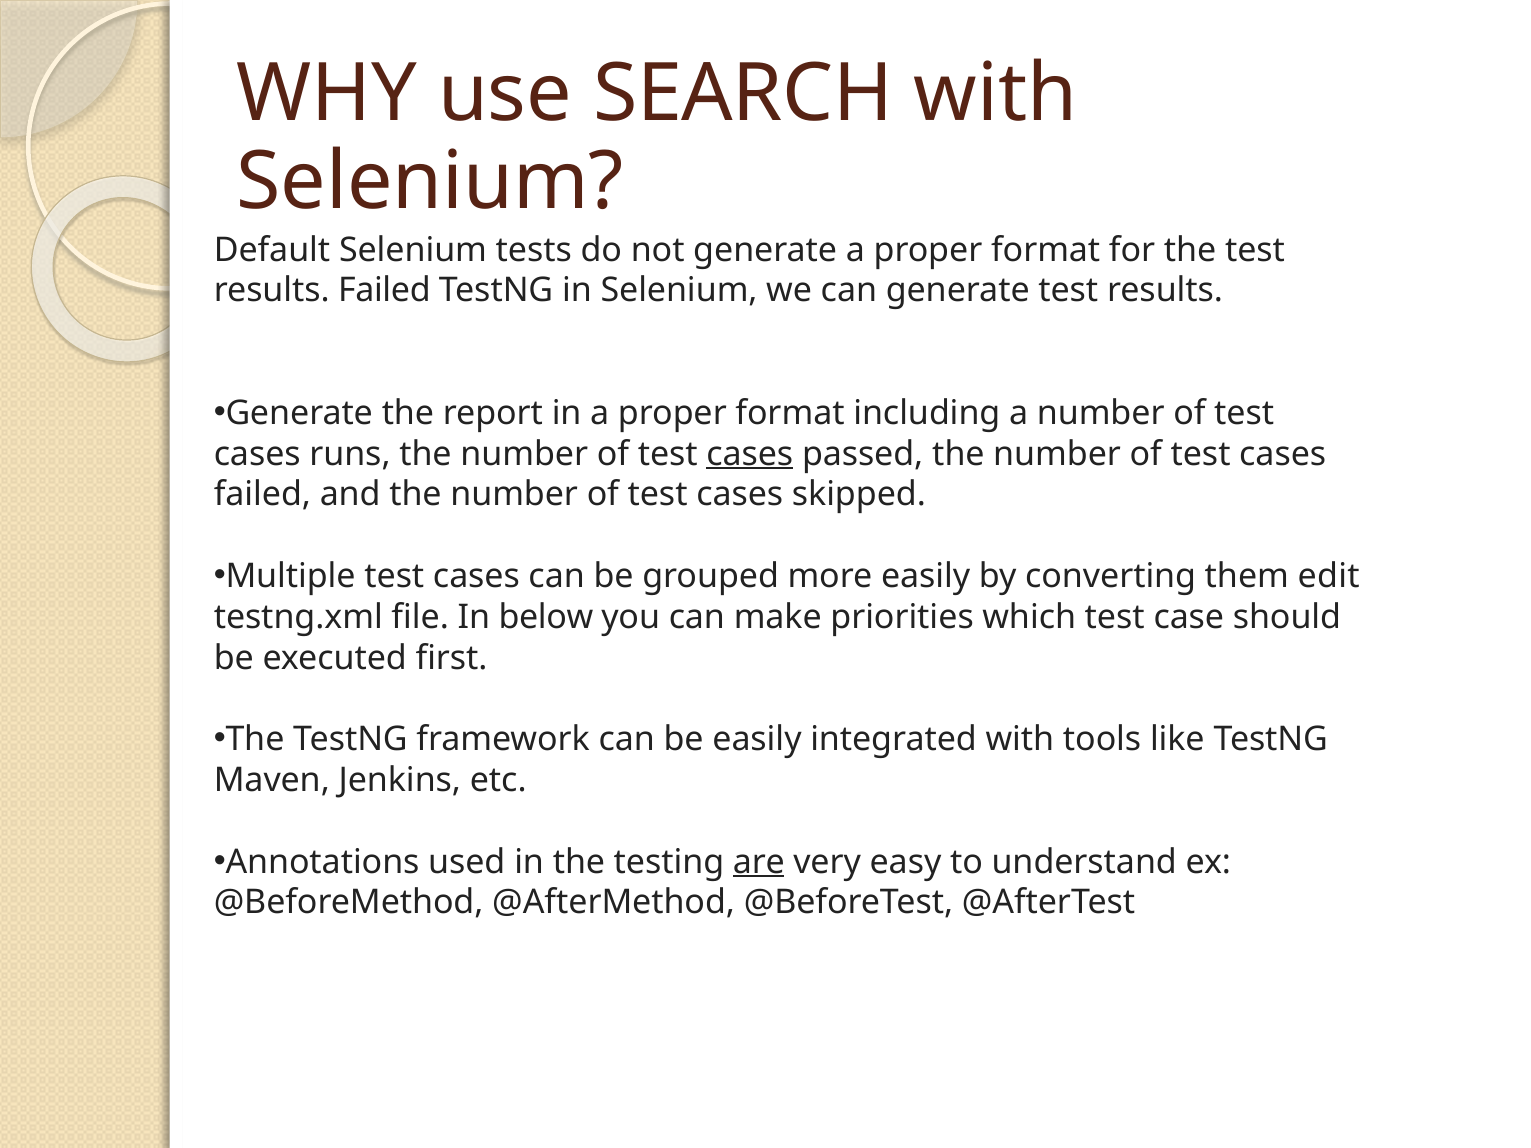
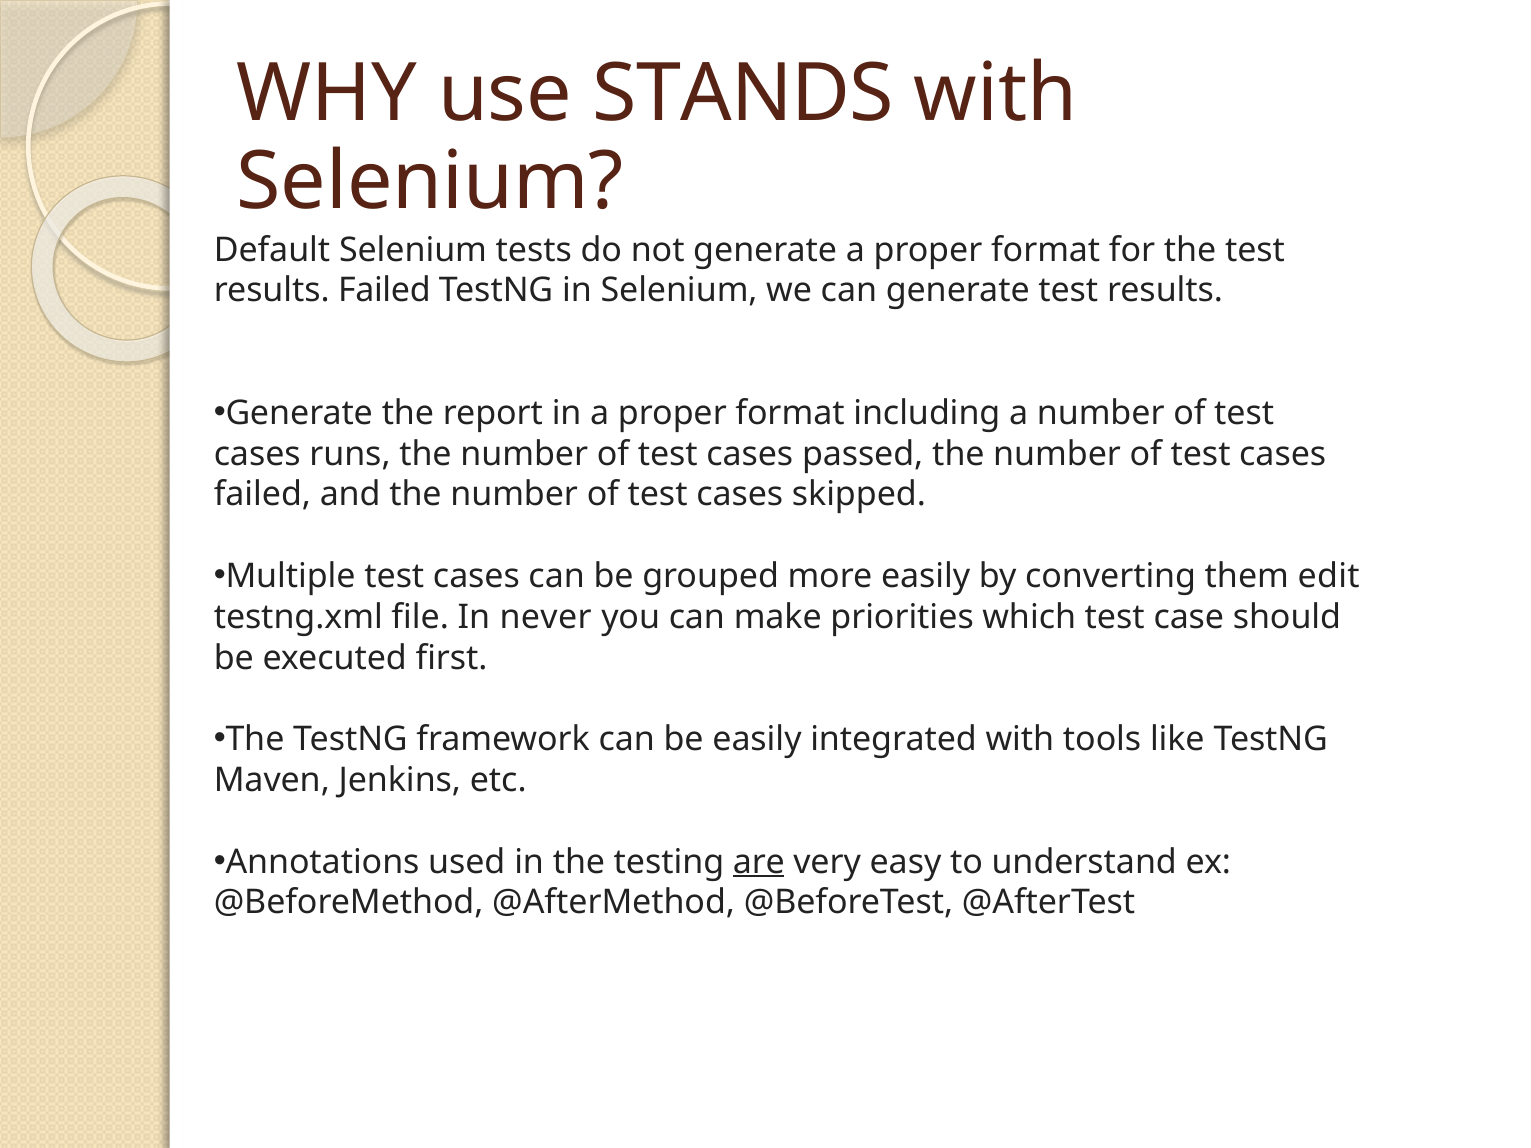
SEARCH: SEARCH -> STANDS (743, 94)
cases underline: present -> none (750, 454)
below: below -> never (546, 617)
